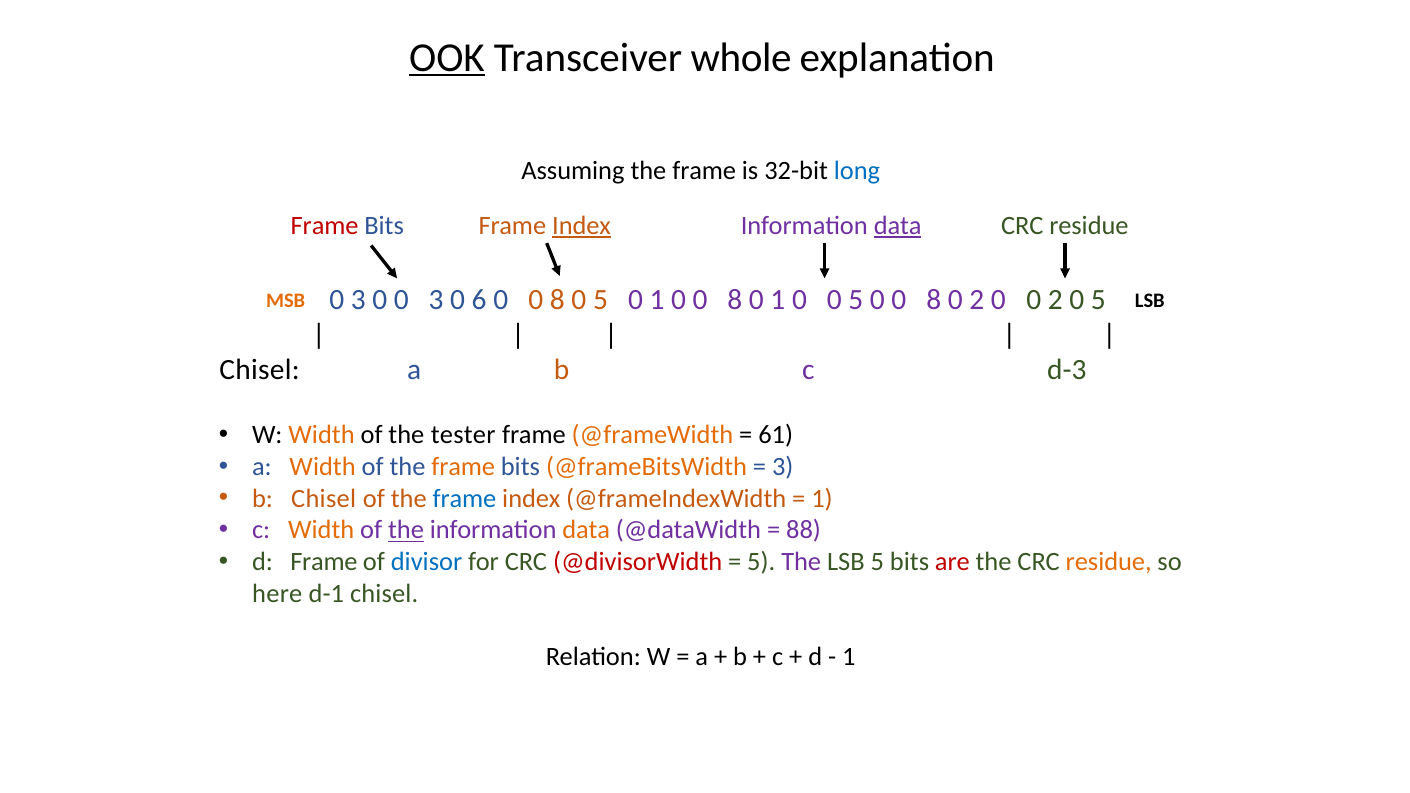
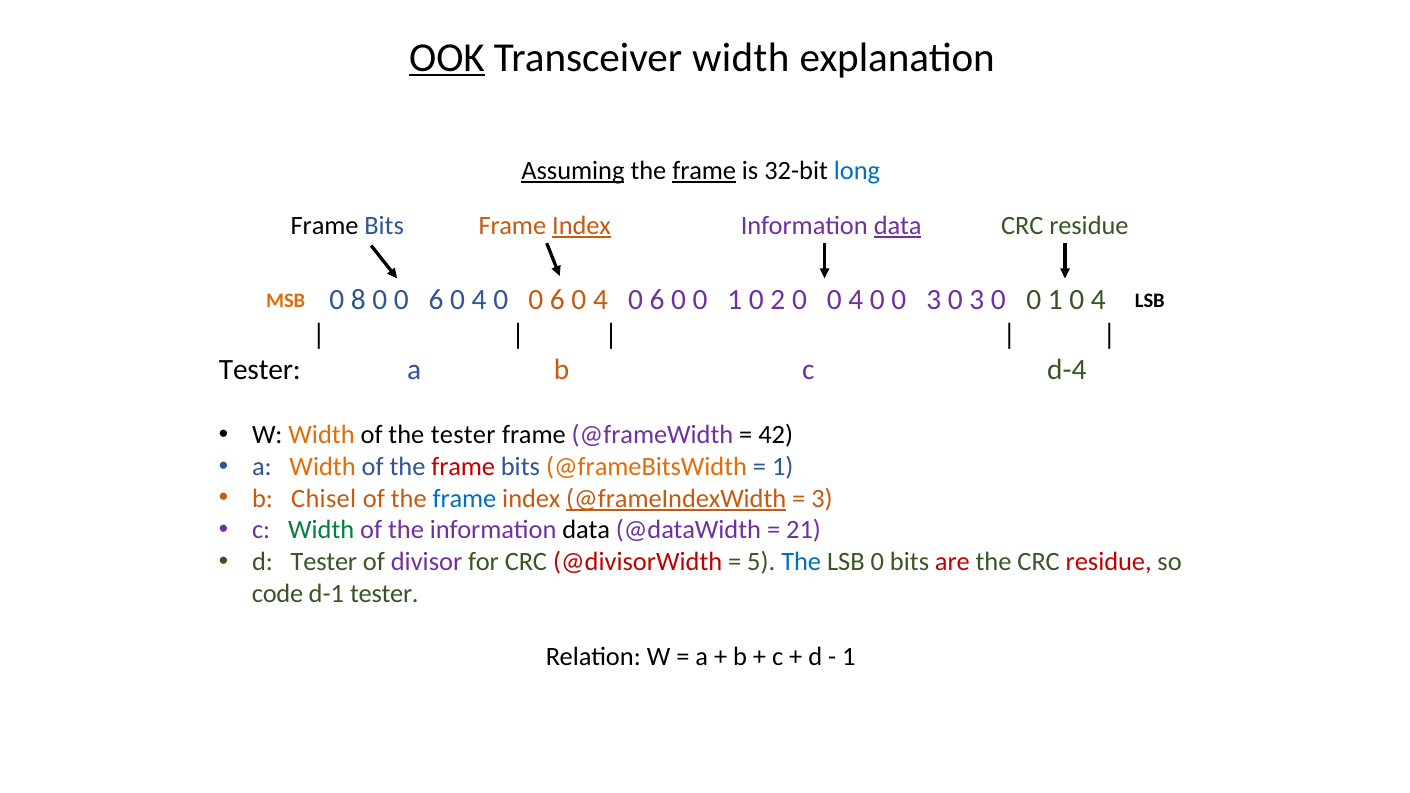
Transceiver whole: whole -> width (741, 58)
Assuming underline: none -> present (573, 171)
frame underline: none -> present (704, 171)
Frame colour: red -> black (325, 226)
3: 3 -> 8 (358, 300)
3: 3 -> 6 (436, 300)
6: 6 -> 4 (479, 300)
8: 8 -> 6 (557, 300)
5: 5 -> 4 (601, 300)
1: 1 -> 6 (657, 300)
8: 8 -> 1 (735, 300)
1: 1 -> 2 (778, 300)
0 0 5: 5 -> 4 (856, 300)
8: 8 -> 3 (934, 300)
2: 2 -> 3 (977, 300)
2: 2 -> 1 (1055, 300)
5: 5 -> 4 (1098, 300)
Chisel: Chisel -> Tester (260, 370)
d-3: d-3 -> d-4 (1067, 370)
@frameWidth colour: orange -> purple (652, 435)
61: 61 -> 42 (776, 435)
frame colour: orange -> red (463, 467)
3: 3 -> 1 (783, 467)
@frameIndexWidth underline: none -> present (676, 499)
1: 1 -> 3 (822, 499)
Width colour: orange -> green (321, 530)
the underline: present -> none (406, 530)
data colour: orange -> black (586, 530)
88: 88 -> 21 (804, 530)
d Frame: Frame -> Tester (324, 562)
divisor colour: blue -> purple (427, 562)
The colour: purple -> blue (801, 562)
LSB 5: 5 -> 0 (877, 562)
residue colour: orange -> red (1109, 562)
here: here -> code (278, 594)
d-1 chisel: chisel -> tester (384, 594)
